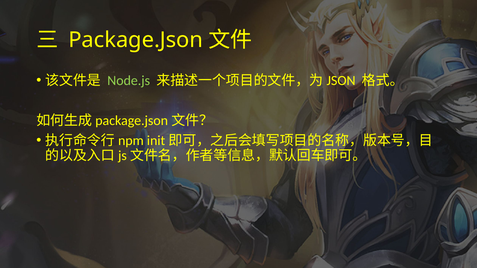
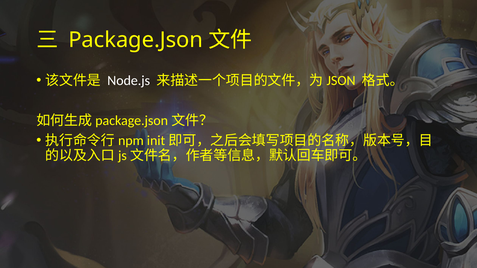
Node.js colour: light green -> white (129, 81)
